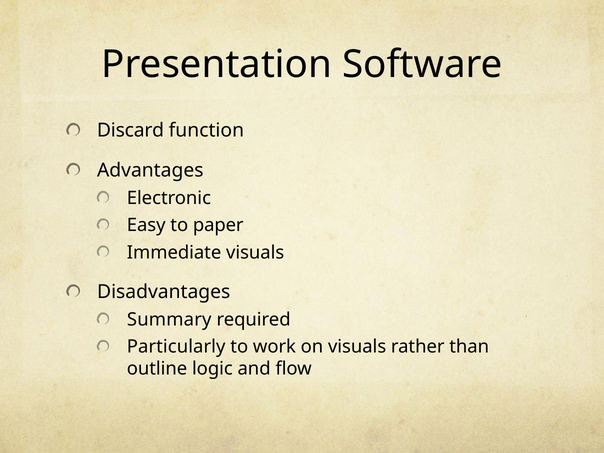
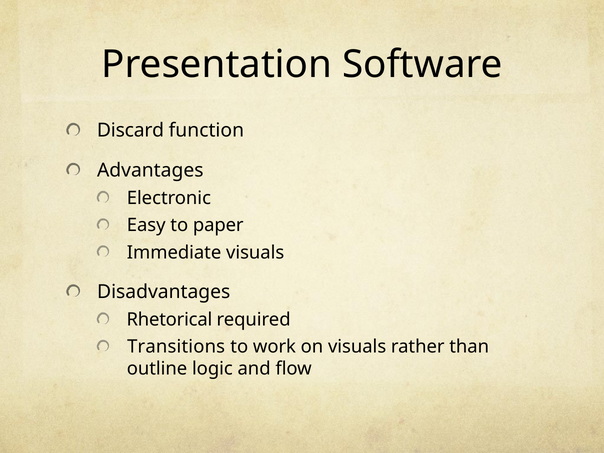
Summary: Summary -> Rhetorical (169, 320)
Particularly: Particularly -> Transitions (176, 347)
